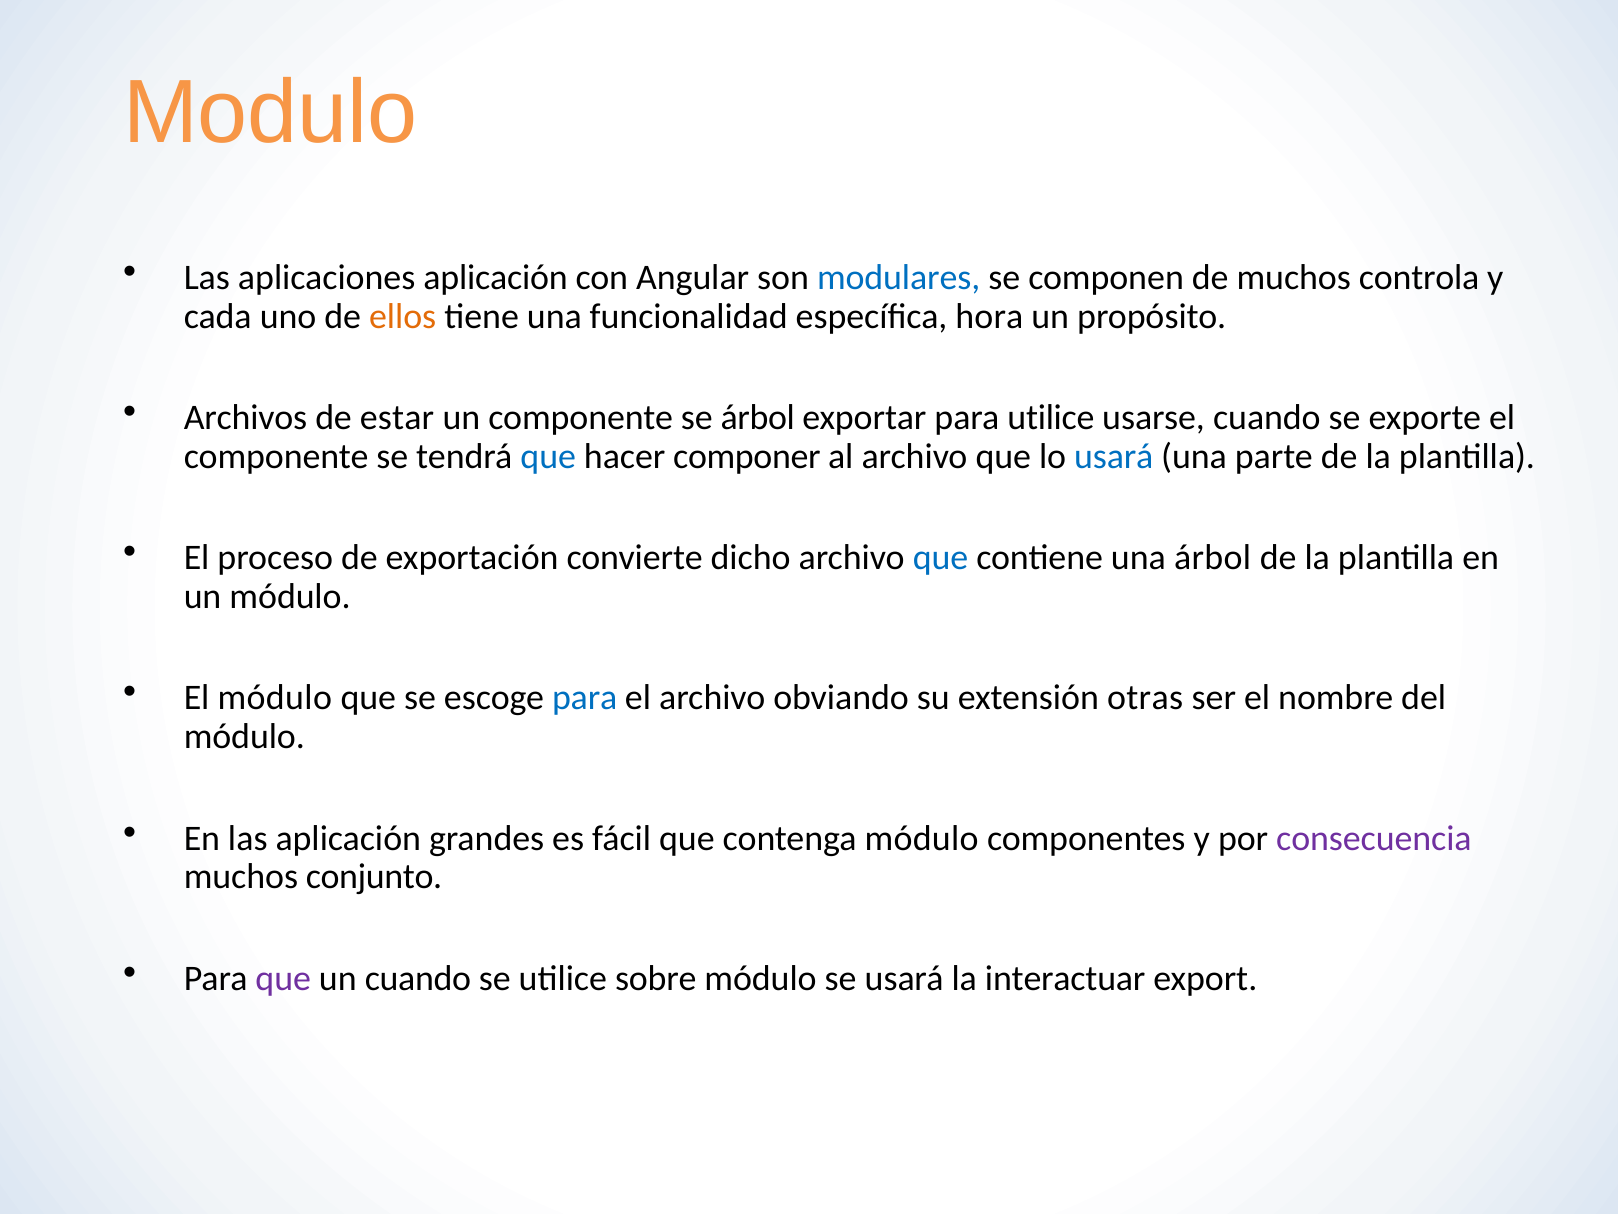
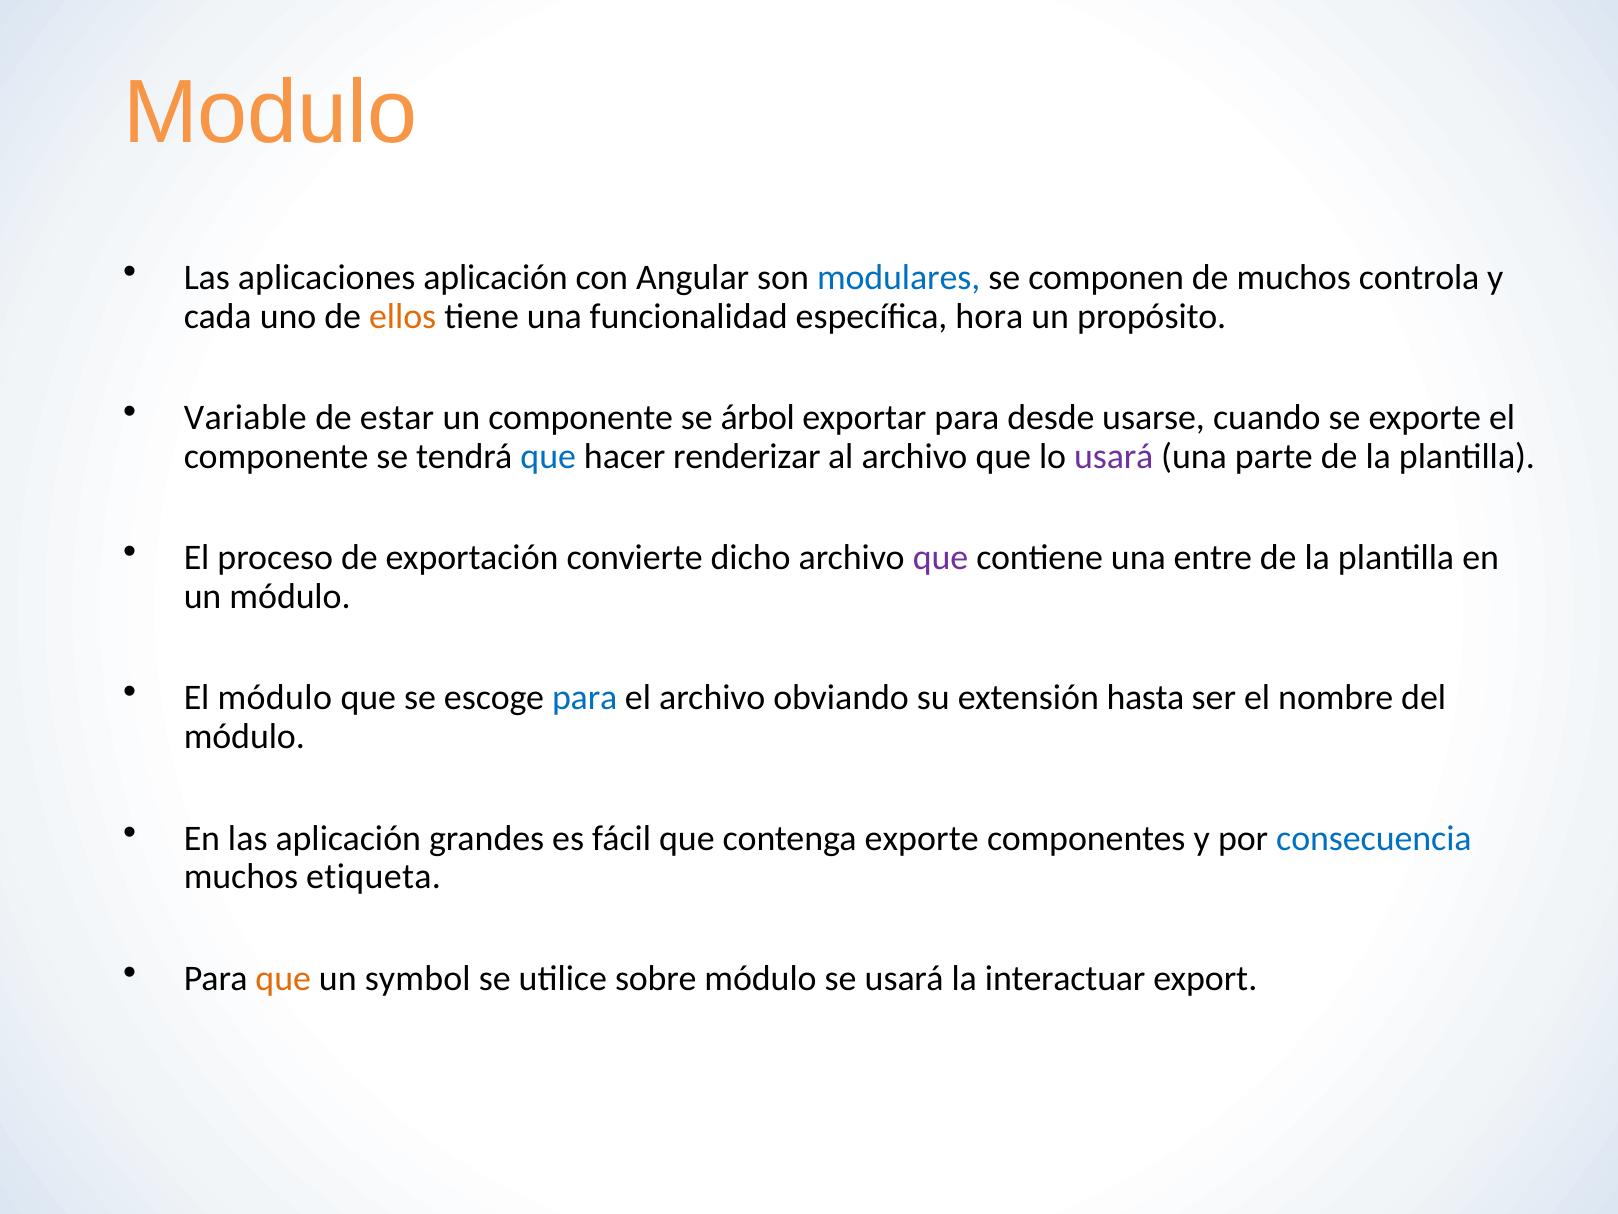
Archivos: Archivos -> Variable (245, 418)
para utilice: utilice -> desde (1051, 418)
componer: componer -> renderizar (747, 456)
usará colour: blue -> purple (1114, 456)
que colour: blue -> purple (940, 558)
una árbol: árbol -> entre (1213, 558)
otras: otras -> hasta (1145, 698)
contenga módulo: módulo -> exporte (922, 838)
consecuencia colour: purple -> blue (1374, 838)
conjunto: conjunto -> etiqueta (374, 877)
que colour: purple -> orange (283, 978)
un cuando: cuando -> symbol (418, 978)
